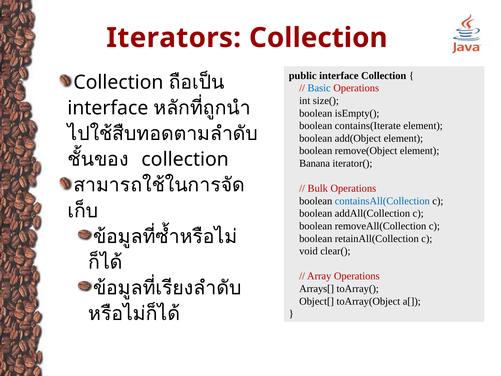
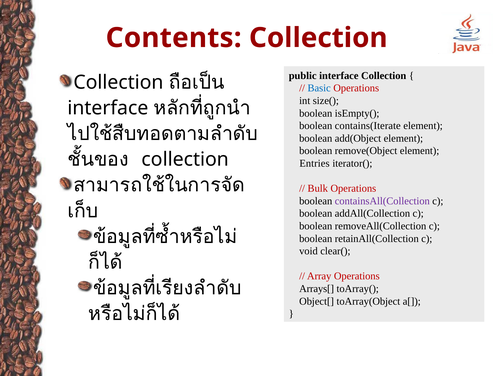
Iterators: Iterators -> Contents (174, 38)
Banana: Banana -> Entries (315, 163)
containsAll(Collection colour: blue -> purple (382, 201)
